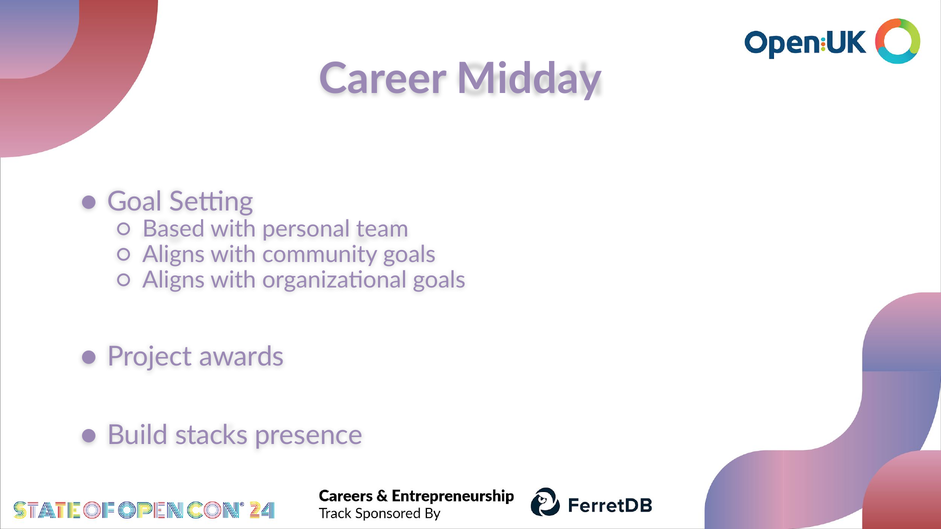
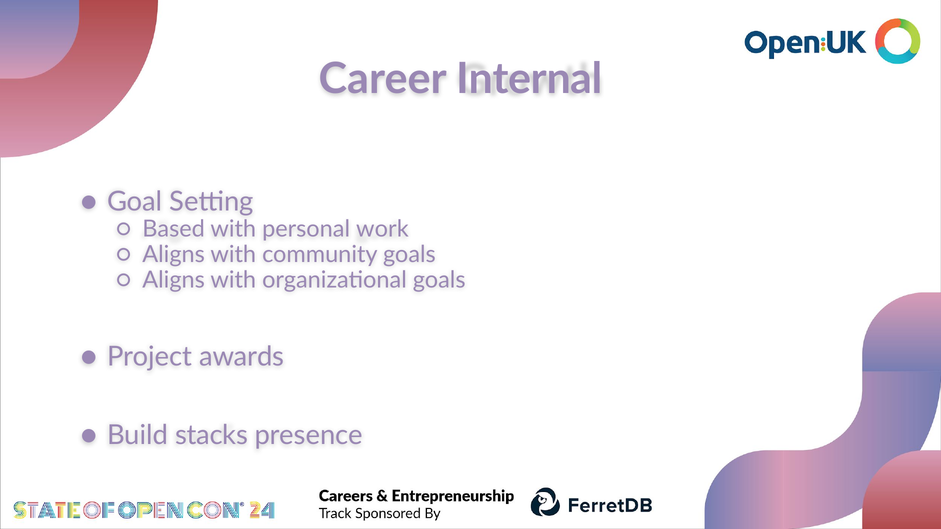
Midday: Midday -> Internal (529, 79)
team: team -> work (382, 229)
